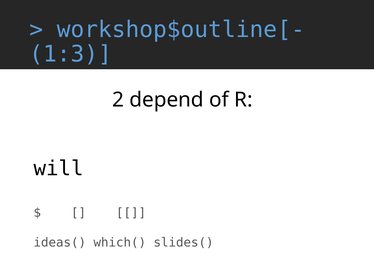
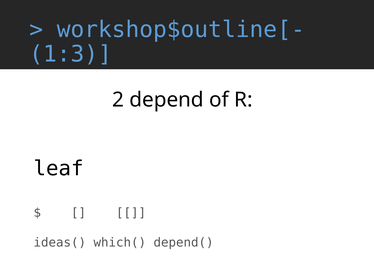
will: will -> leaf (59, 169)
slides(: slides( -> depend( (184, 243)
